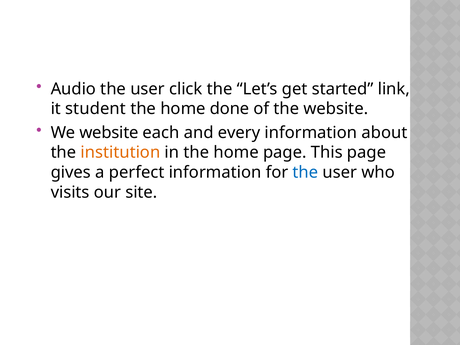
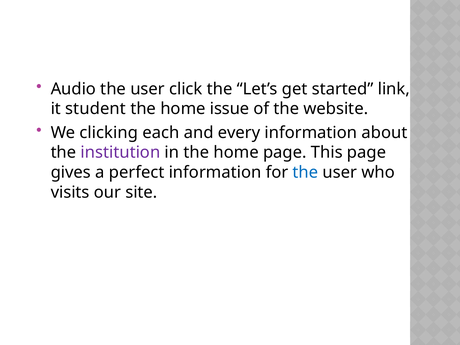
done: done -> issue (230, 109)
We website: website -> clicking (109, 133)
institution colour: orange -> purple (120, 152)
